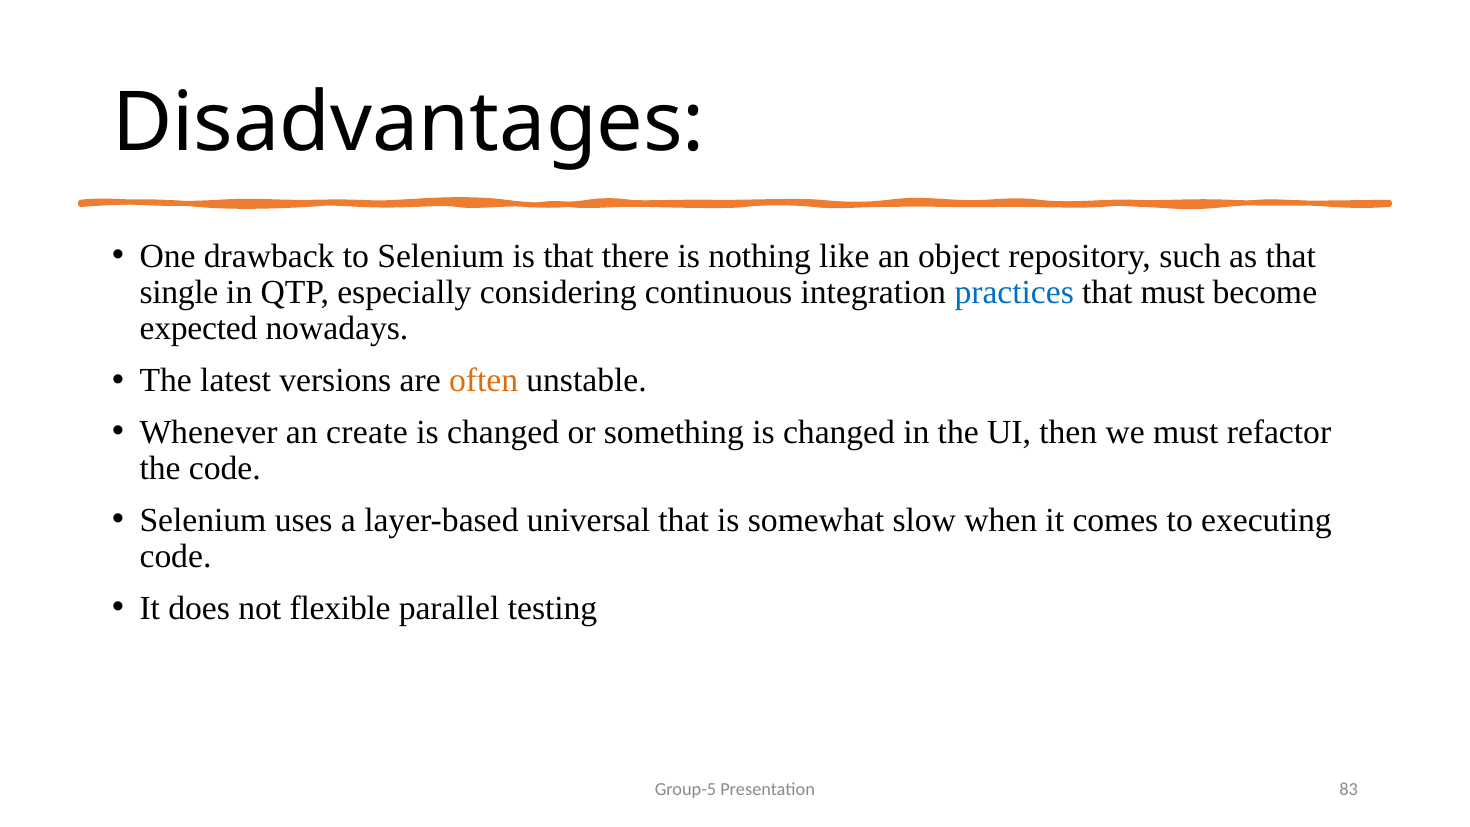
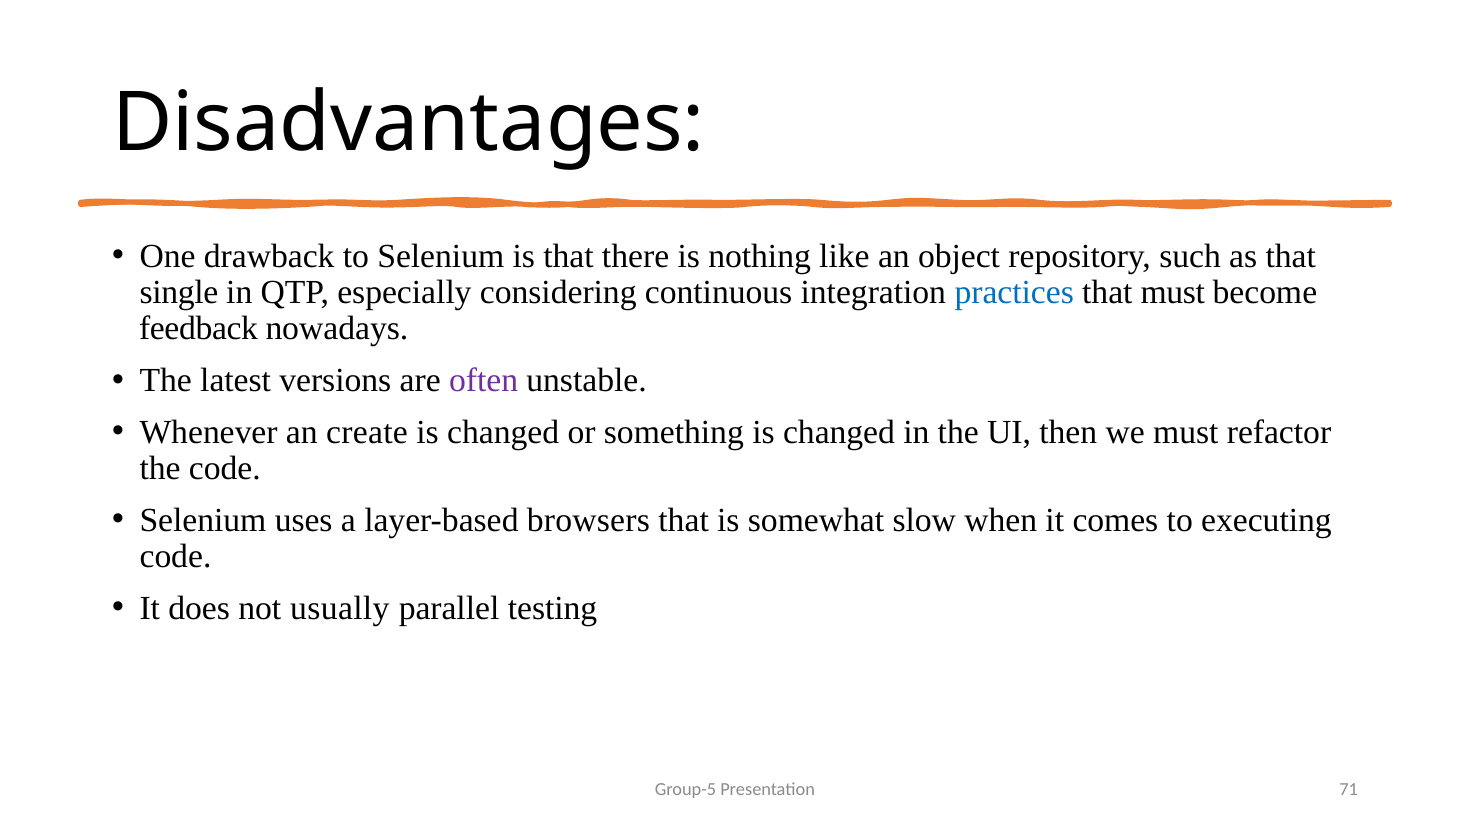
expected: expected -> feedback (199, 329)
often colour: orange -> purple (484, 380)
universal: universal -> browsers (588, 520)
flexible: flexible -> usually (340, 608)
83: 83 -> 71 (1349, 789)
